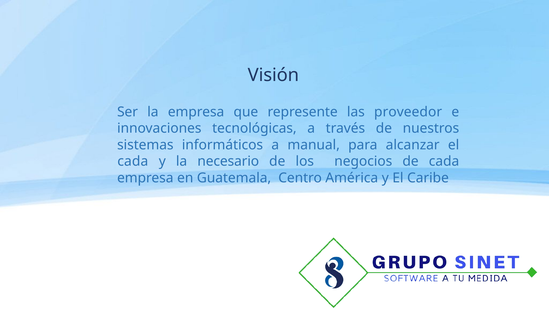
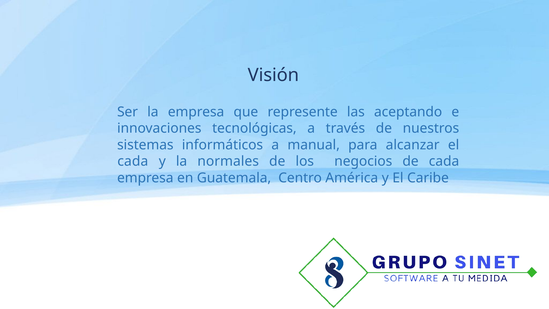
proveedor: proveedor -> aceptando (408, 112)
necesario: necesario -> normales (228, 161)
